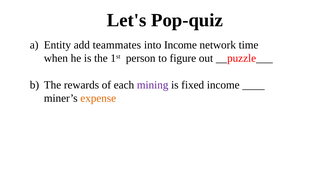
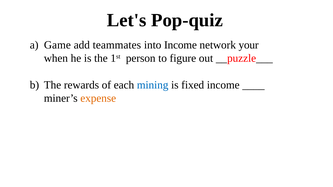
Entity: Entity -> Game (57, 45)
time: time -> your (249, 45)
mining colour: purple -> blue (153, 85)
